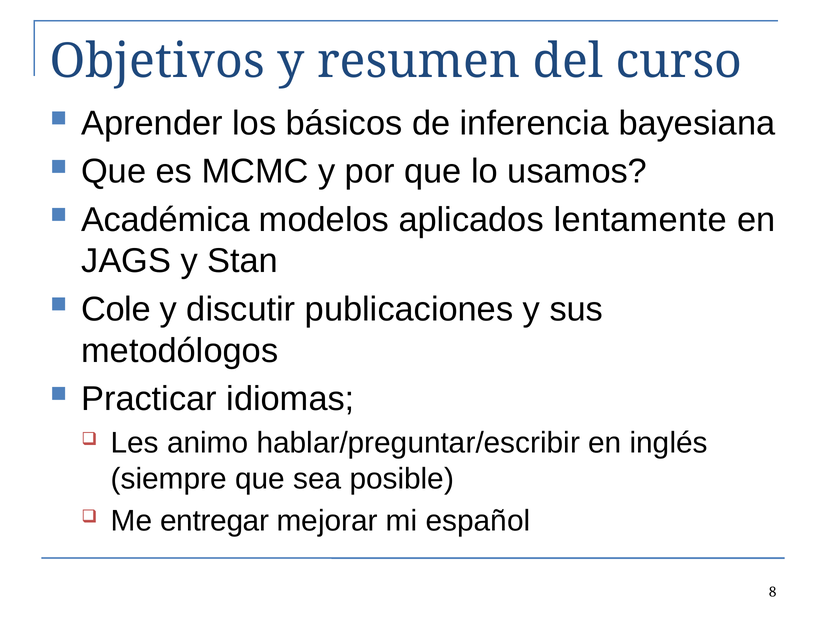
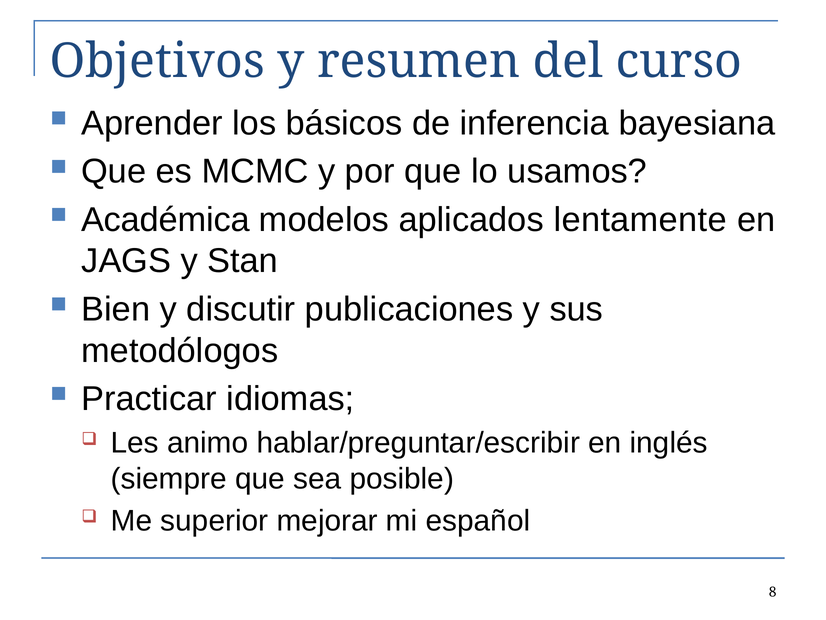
Cole: Cole -> Bien (116, 309)
entregar: entregar -> superior (214, 520)
